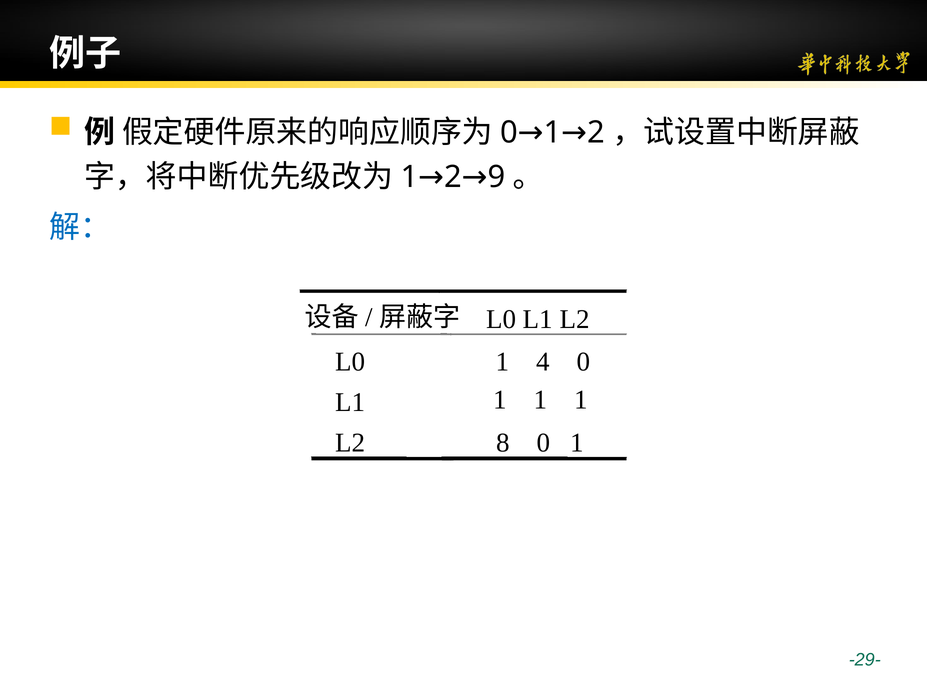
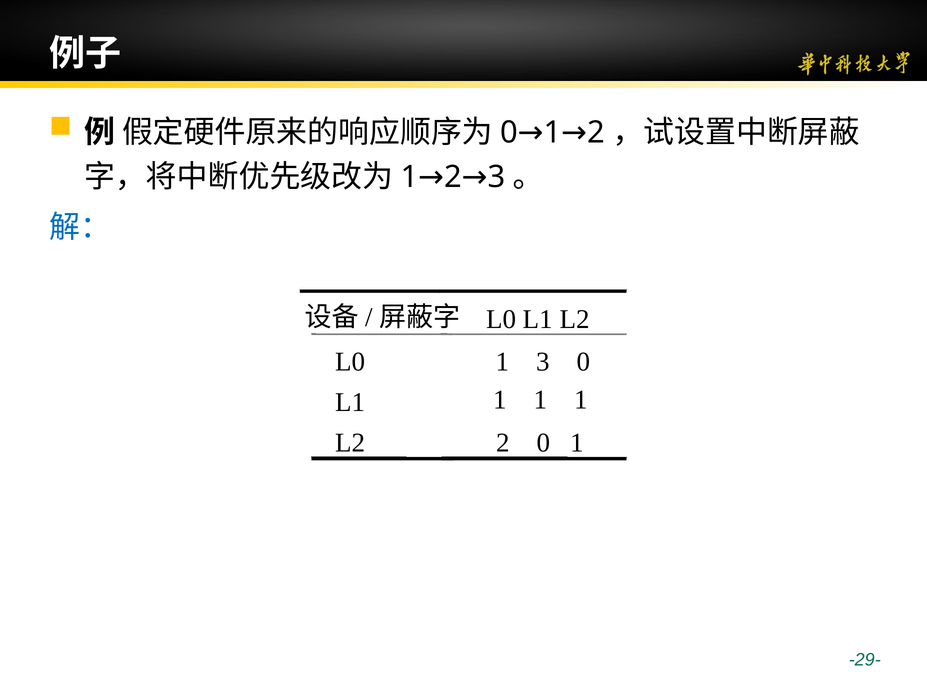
9: 9 -> 3 (497, 177)
1 4: 4 -> 3 (543, 361)
L2 8: 8 -> 2 (503, 442)
